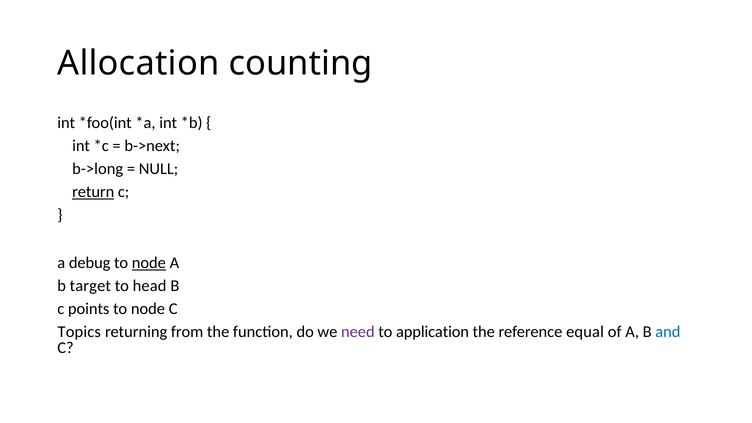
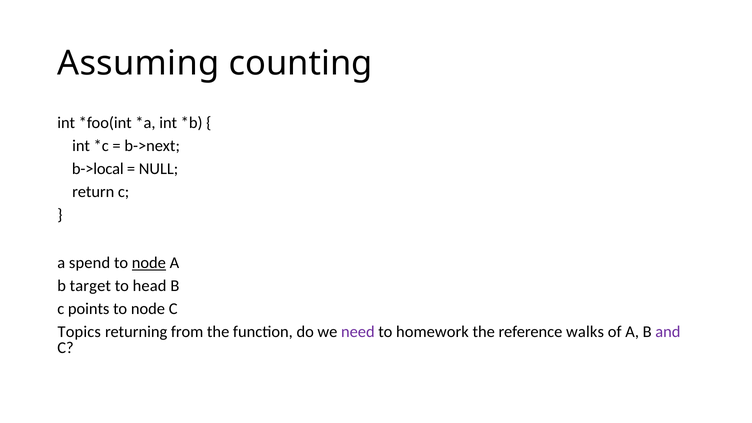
Allocation: Allocation -> Assuming (138, 63)
b->long: b->long -> b->local (98, 169)
return underline: present -> none (93, 192)
debug: debug -> spend (90, 263)
application: application -> homework (432, 332)
equal: equal -> walks (585, 332)
and colour: blue -> purple (668, 332)
